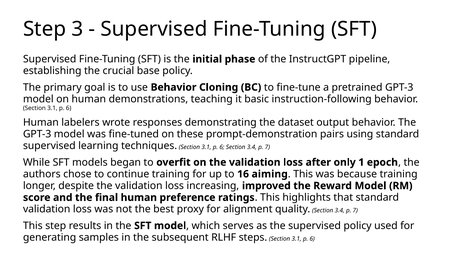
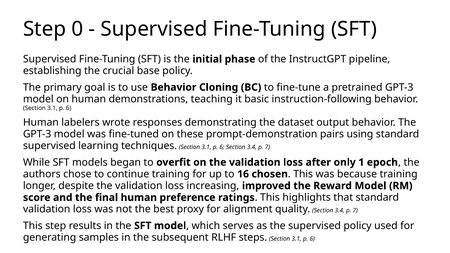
3: 3 -> 0 (77, 29)
aiming: aiming -> chosen (270, 174)
